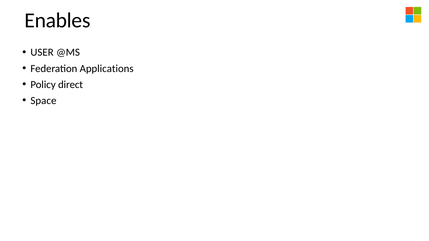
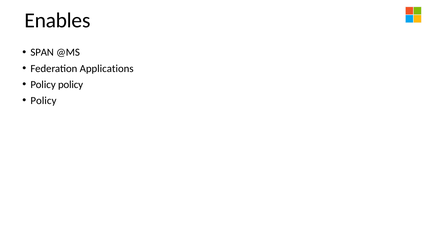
USER: USER -> SPAN (42, 53)
Policy direct: direct -> policy (71, 85)
Space: Space -> Policy (43, 101)
